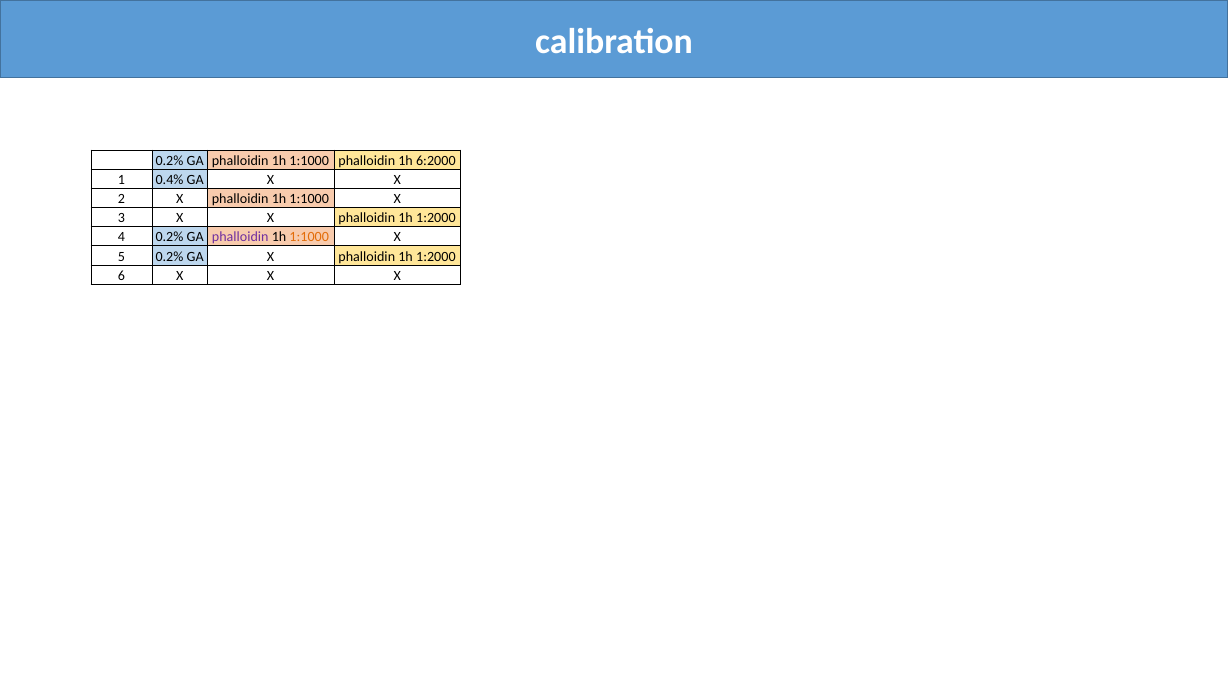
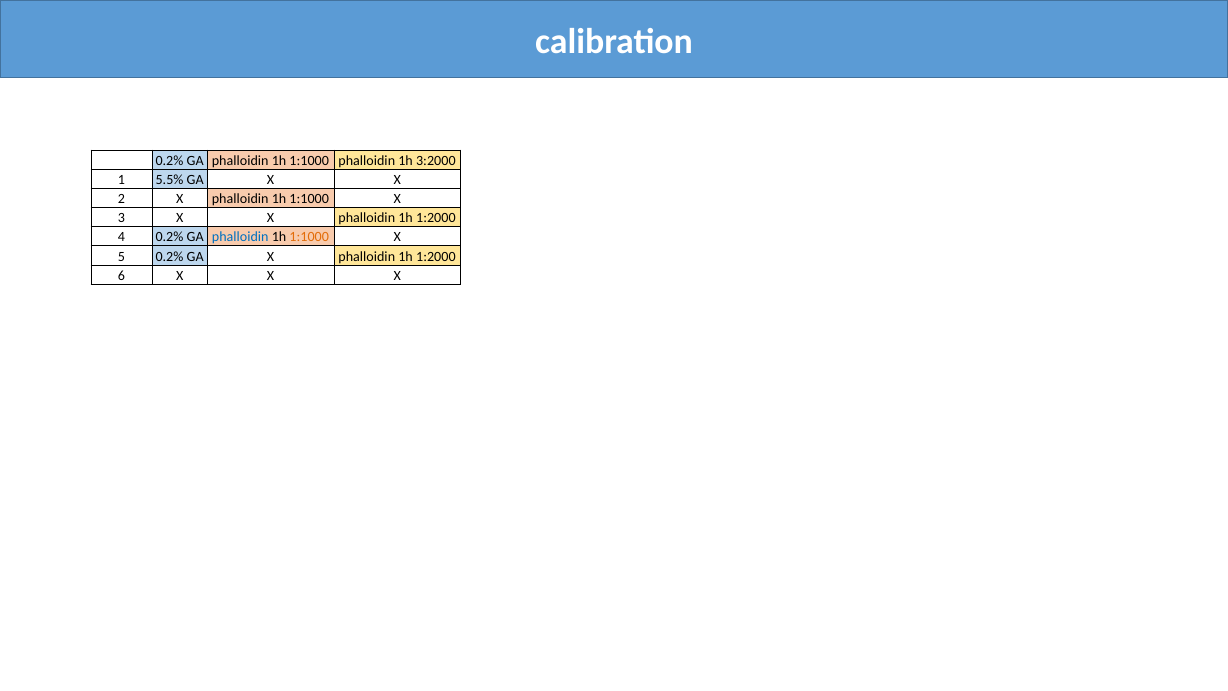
6:2000: 6:2000 -> 3:2000 (436, 160)
0.4%: 0.4% -> 5.5% (170, 180)
phalloidin colour: purple -> blue (240, 237)
